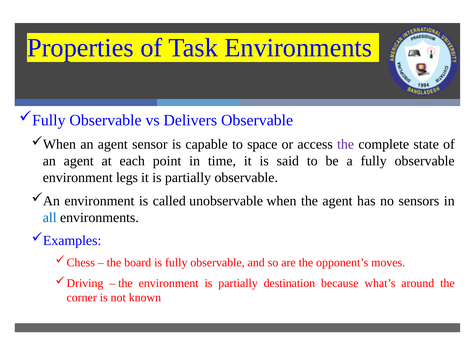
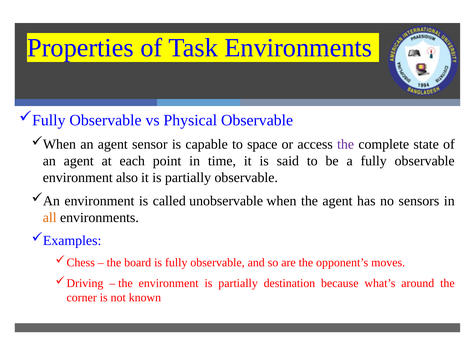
Delivers: Delivers -> Physical (190, 120)
legs: legs -> also (127, 178)
all colour: blue -> orange (50, 218)
